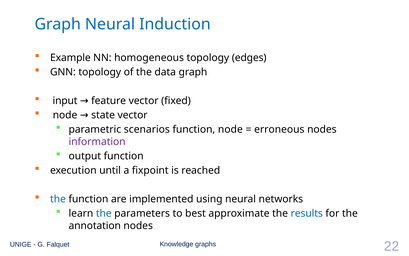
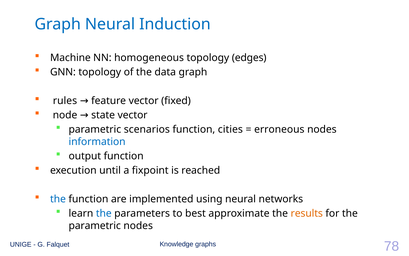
Example: Example -> Machine (70, 58)
input: input -> rules (65, 101)
function node: node -> cities (230, 129)
information colour: purple -> blue (97, 142)
results colour: blue -> orange (307, 213)
annotation: annotation -> parametric (95, 226)
22: 22 -> 78 (392, 246)
